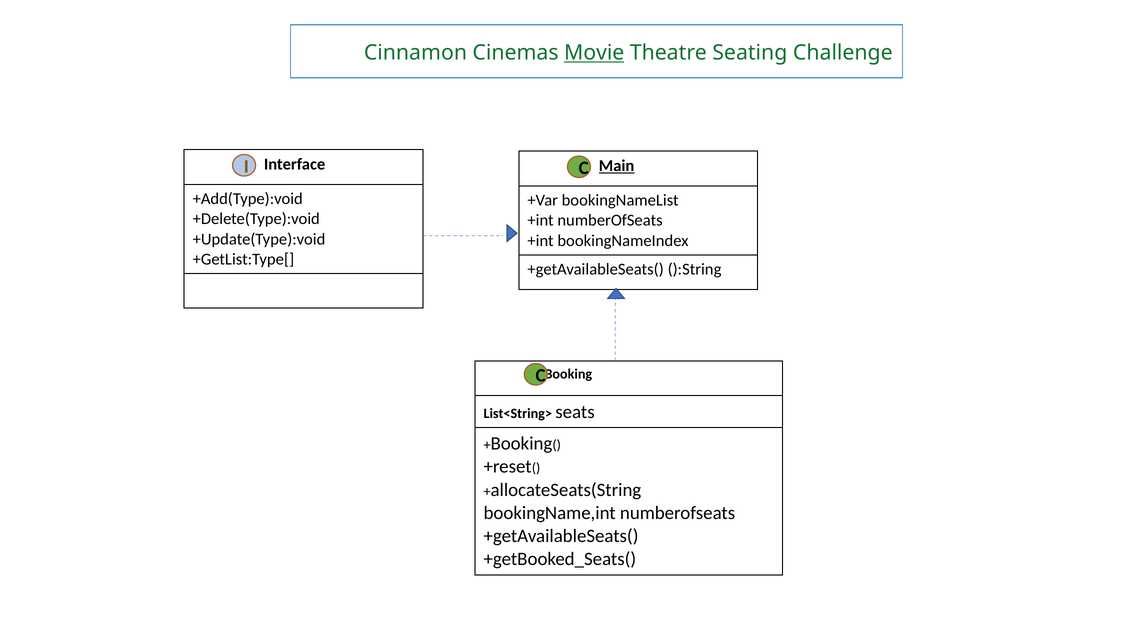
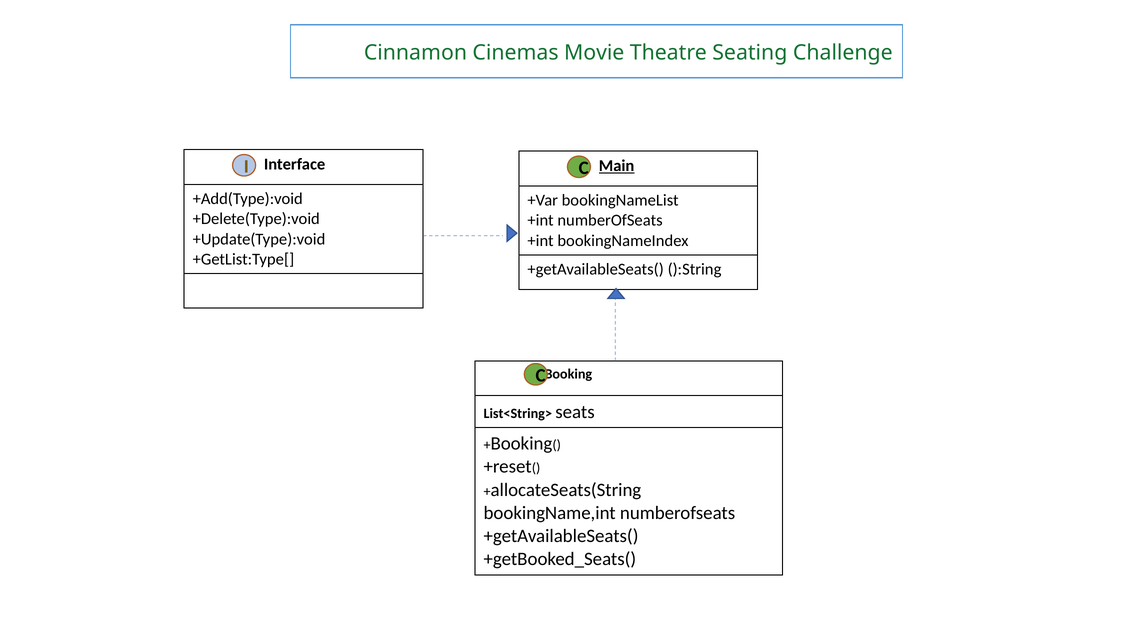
Movie underline: present -> none (594, 53)
